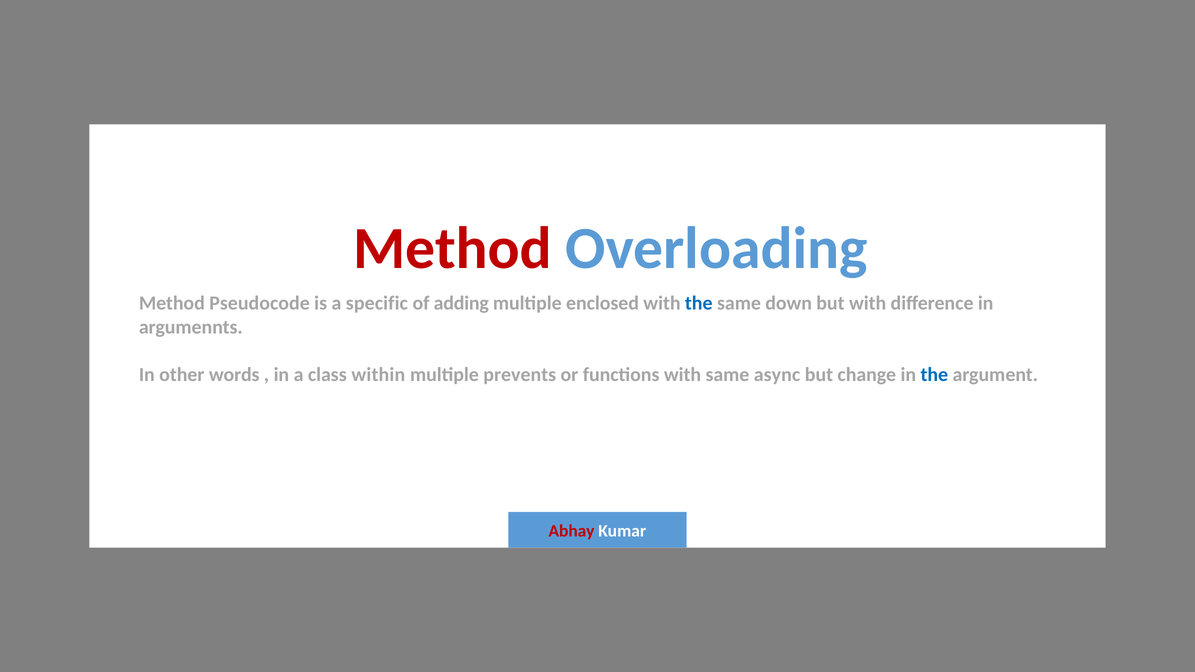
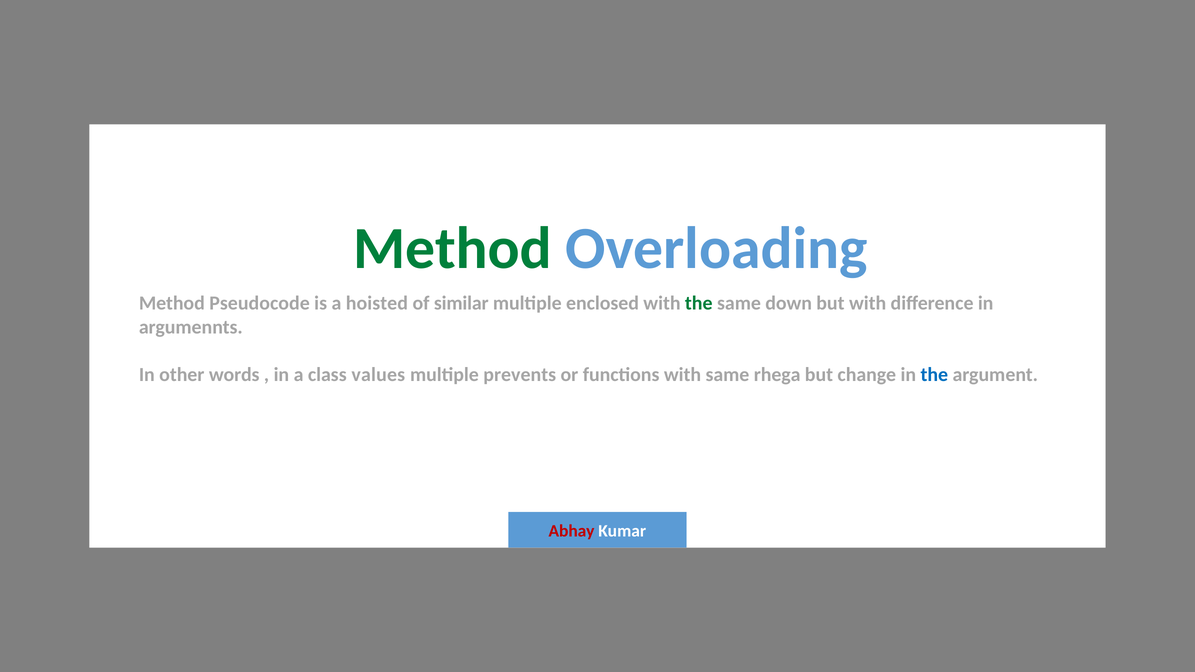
Method colour: red -> green (452, 249)
specific: specific -> hoisted (377, 303)
adding: adding -> similar (461, 303)
the colour: blue -> green (699, 303)
within: within -> values (378, 375)
async: async -> rhega (777, 375)
